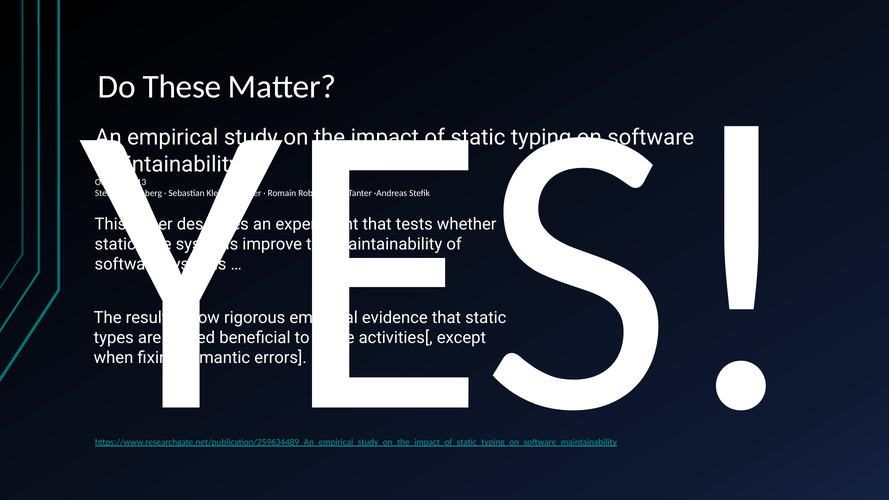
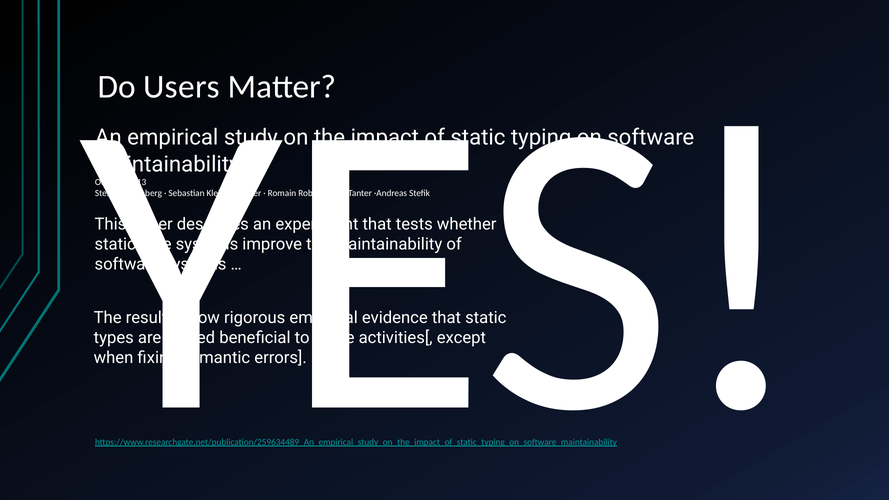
Do These: These -> Users (182, 87)
